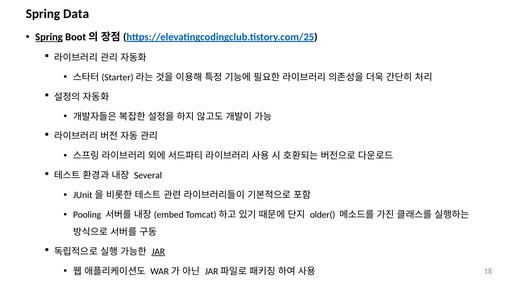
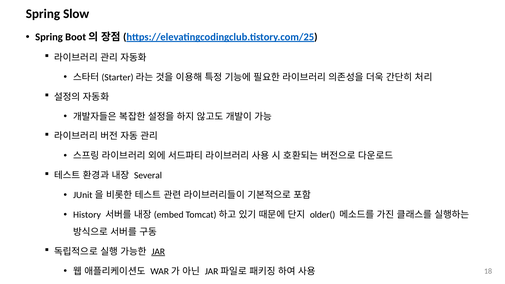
Data: Data -> Slow (76, 14)
Spring underline: present -> none (49, 37)
Pooling: Pooling -> History (87, 215)
